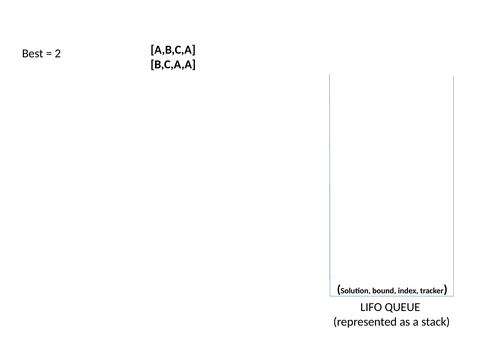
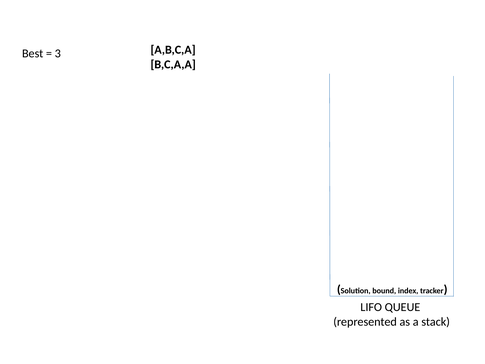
2: 2 -> 3 (58, 54)
